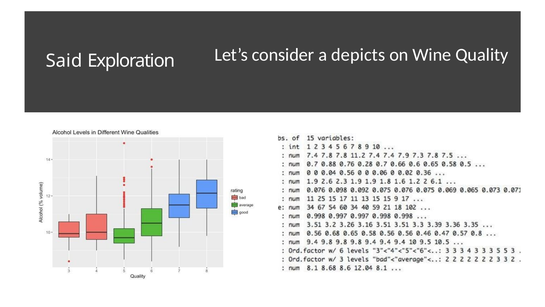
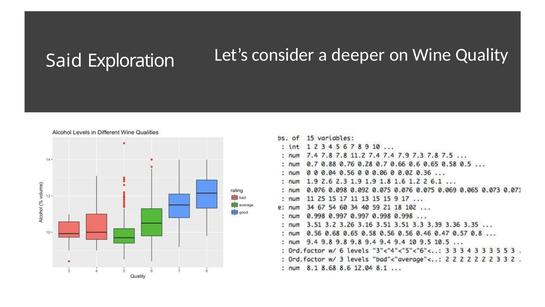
depicts: depicts -> deeper (358, 55)
